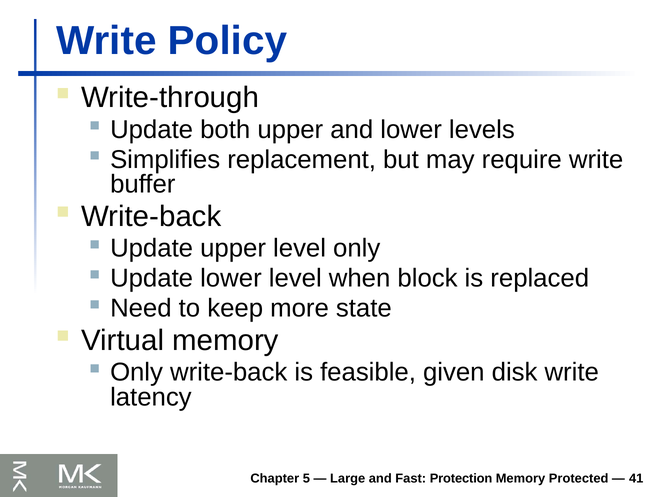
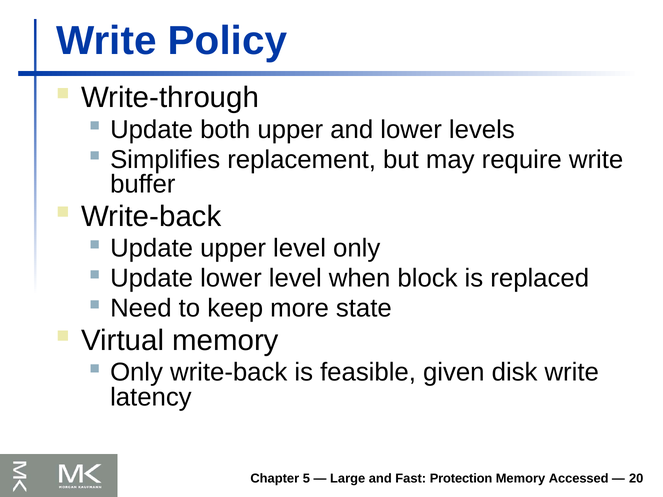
Protected: Protected -> Accessed (579, 479)
41: 41 -> 20 (636, 479)
